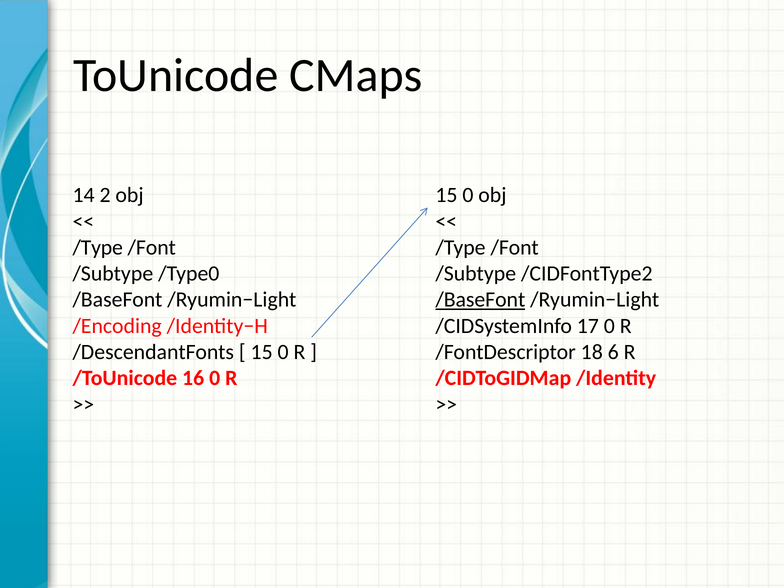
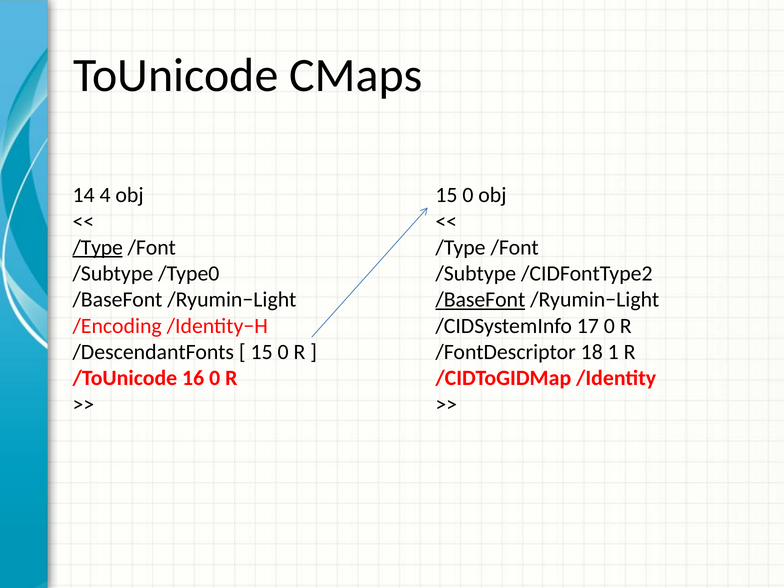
2: 2 -> 4 (105, 195)
/Type underline: none -> present (98, 247)
6: 6 -> 1 (613, 352)
